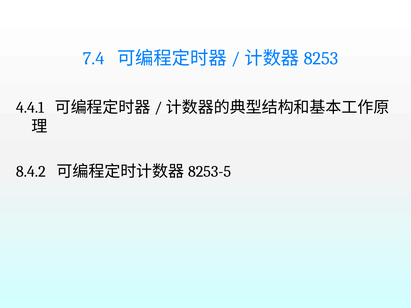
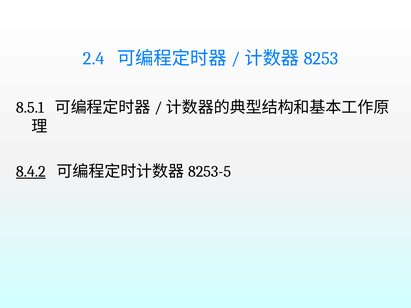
7.4: 7.4 -> 2.4 (94, 58)
4.4.1: 4.4.1 -> 8.5.1 (30, 108)
8.4.2 underline: none -> present (31, 172)
